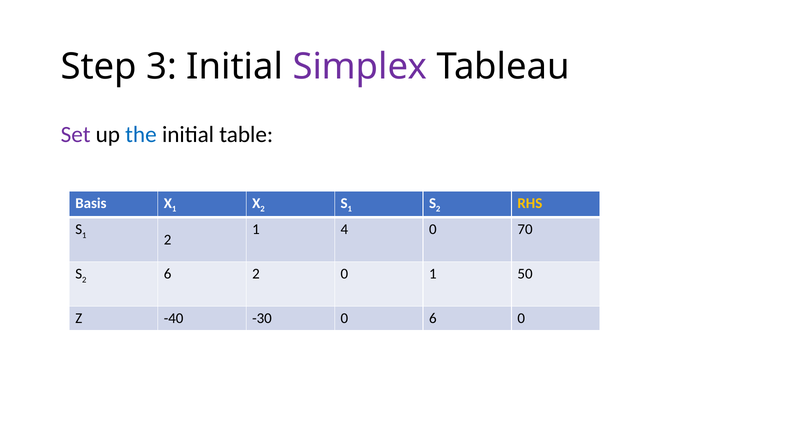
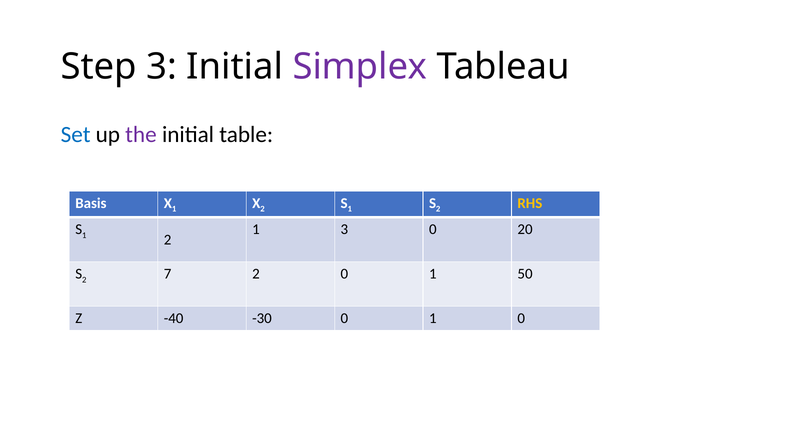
Set colour: purple -> blue (76, 135)
the colour: blue -> purple (141, 135)
1 4: 4 -> 3 (344, 229)
70: 70 -> 20 (525, 229)
2 6: 6 -> 7 (168, 274)
-30 0 6: 6 -> 1 (433, 318)
